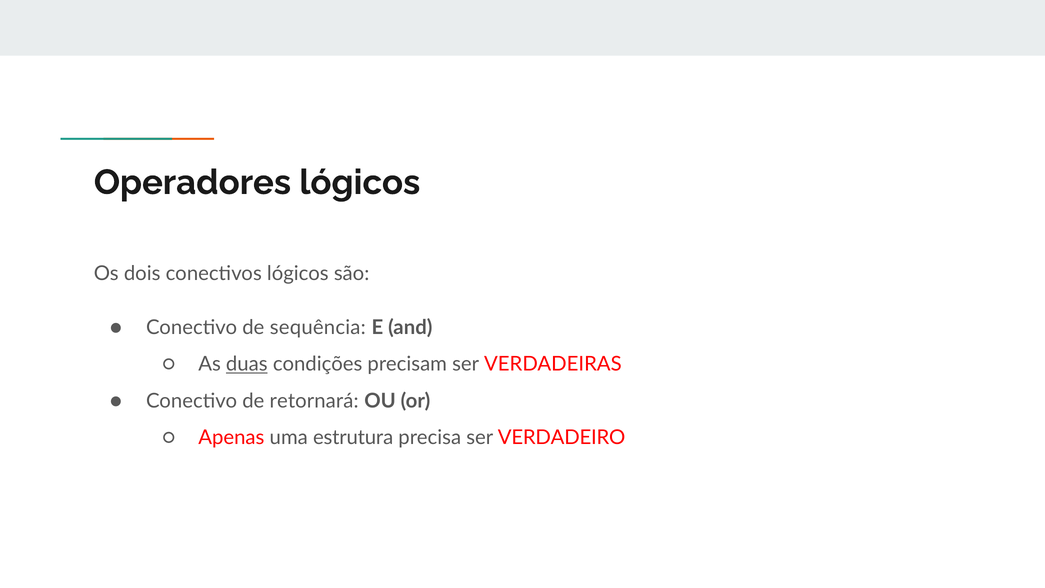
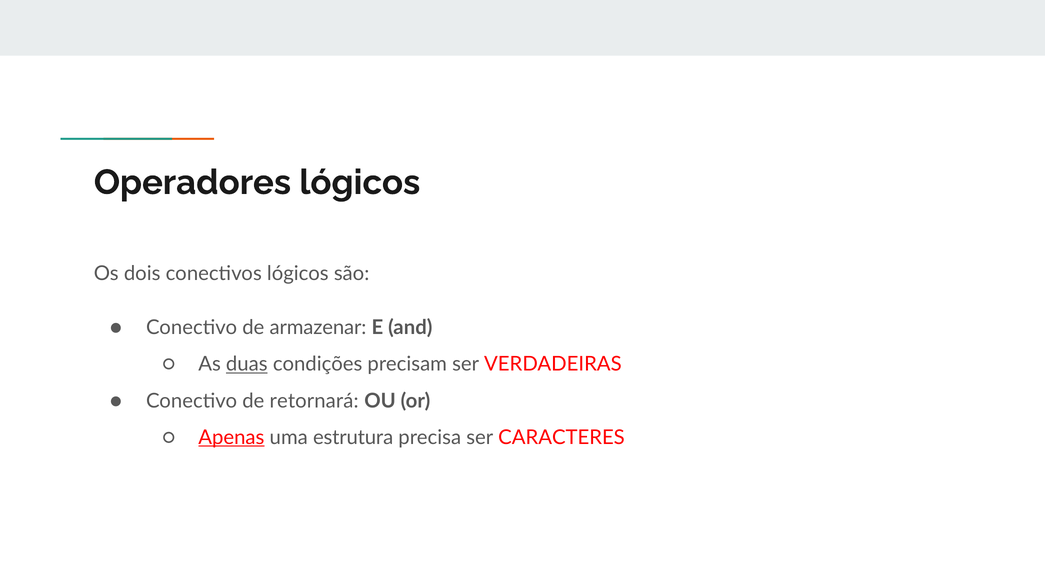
sequência: sequência -> armazenar (318, 328)
Apenas underline: none -> present (231, 437)
VERDADEIRO: VERDADEIRO -> CARACTERES (561, 437)
